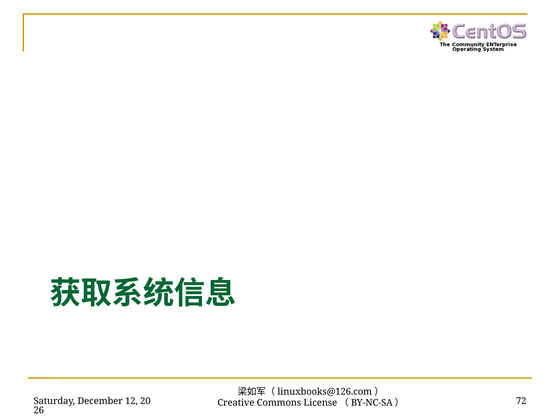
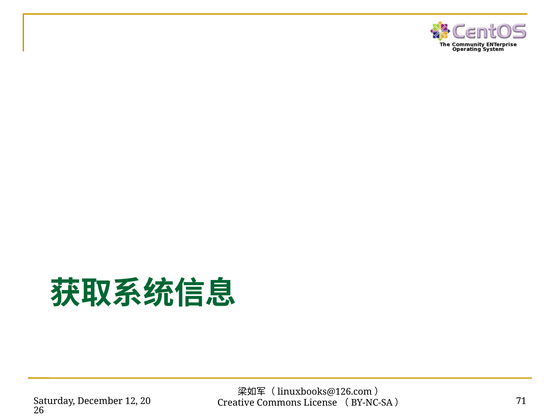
72: 72 -> 71 (521, 401)
